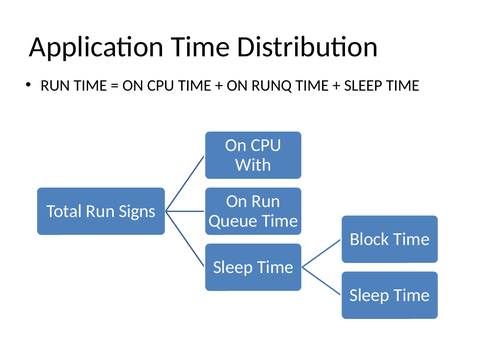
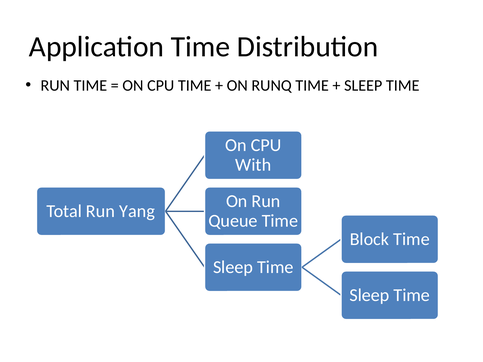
Signs: Signs -> Yang (137, 211)
